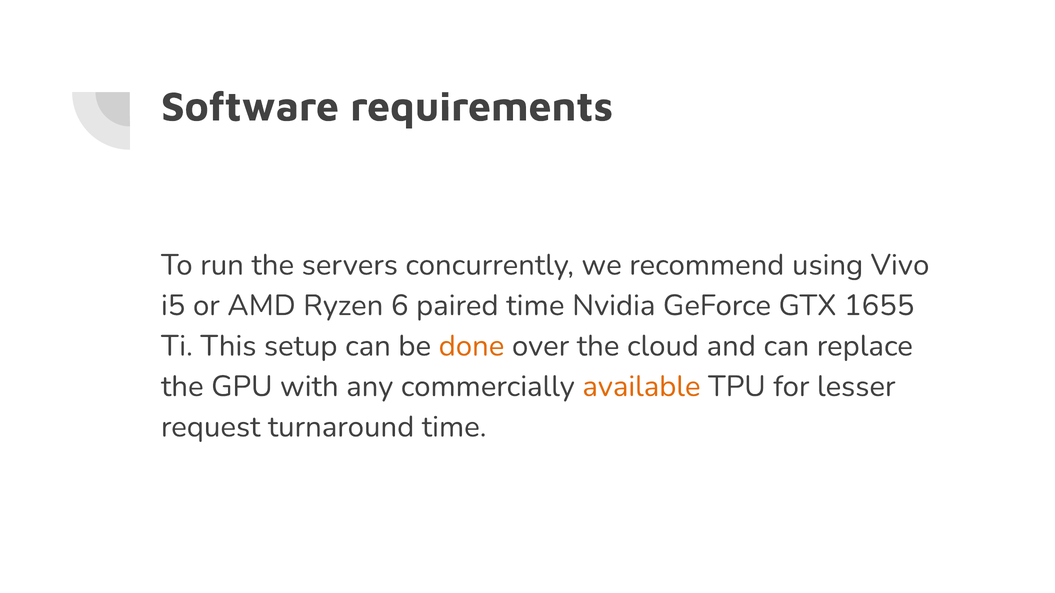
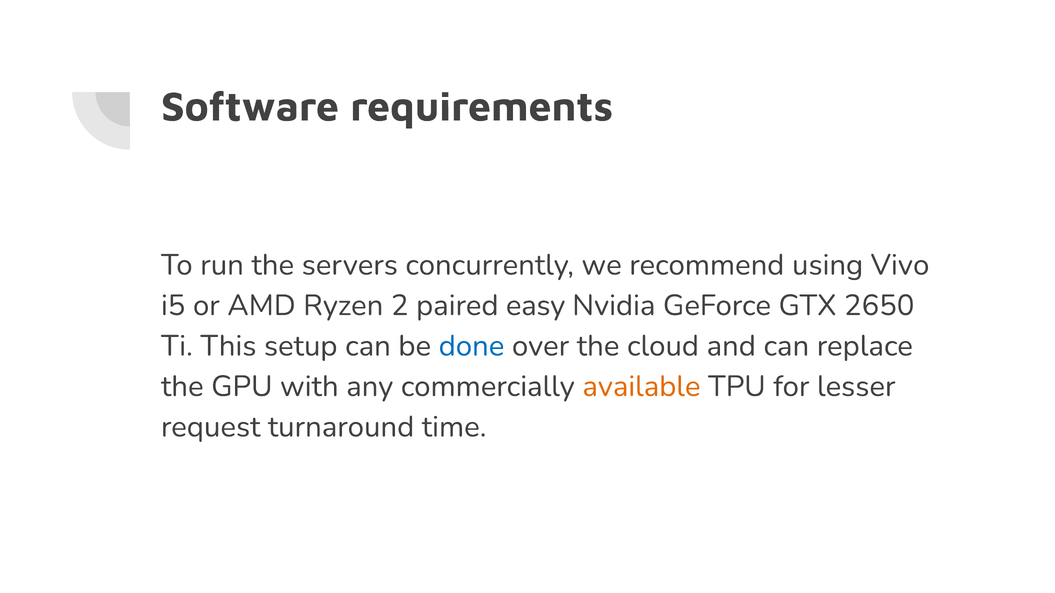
6: 6 -> 2 (400, 306)
paired time: time -> easy (536, 306)
1655: 1655 -> 2650 (879, 306)
done colour: orange -> blue (472, 346)
